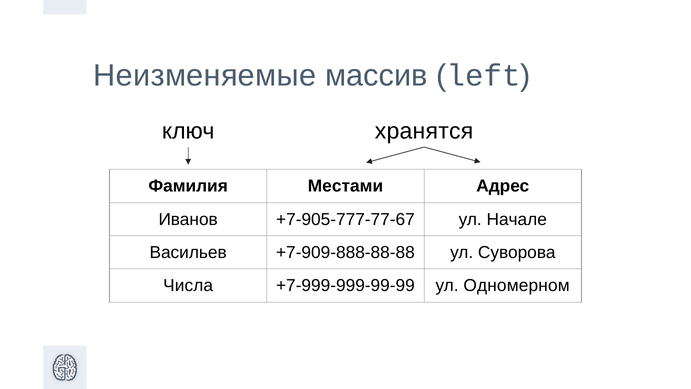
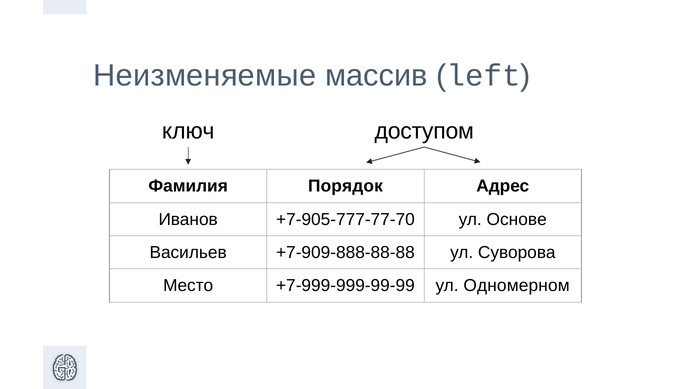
хранятся: хранятся -> доступом (424, 131)
Местами: Местами -> Порядок (345, 186)
+7-905-777-77-67: +7-905-777-77-67 -> +7-905-777-77-70 (345, 219)
Начале: Начале -> Основе (517, 219)
Числа: Числа -> Место (188, 286)
